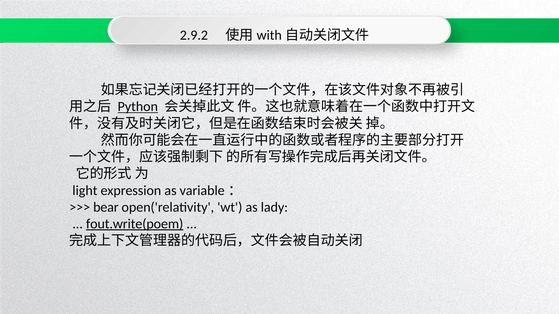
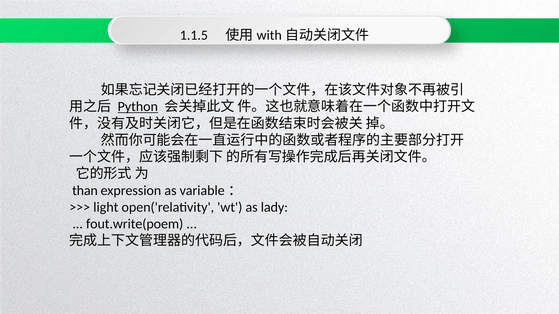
2.9.2: 2.9.2 -> 1.1.5 (194, 35)
light: light -> than (85, 191)
bear: bear -> light (106, 207)
fout.write(poem underline: present -> none (135, 224)
